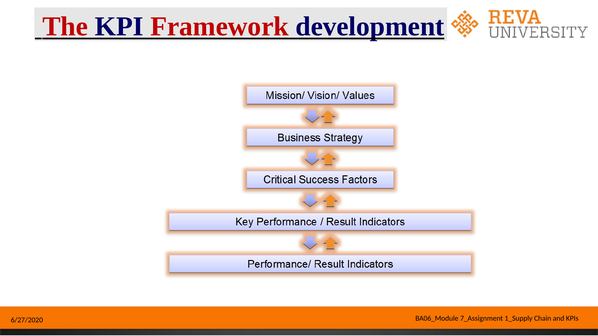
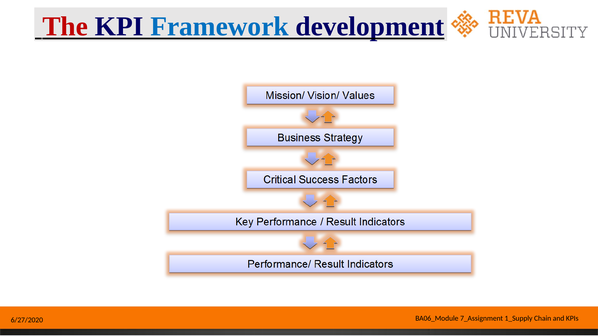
Framework colour: red -> blue (220, 26)
